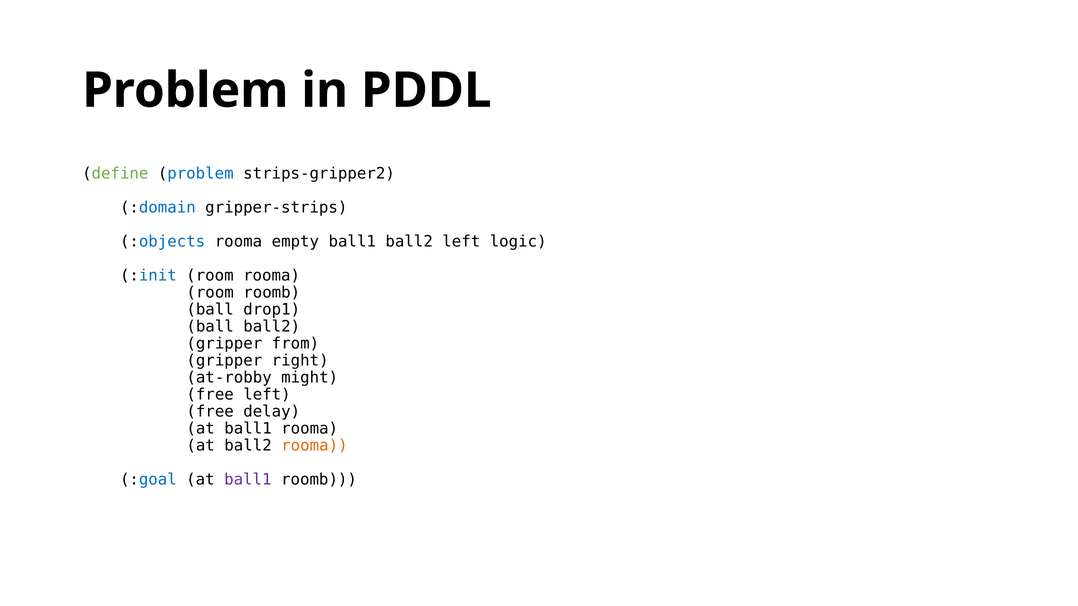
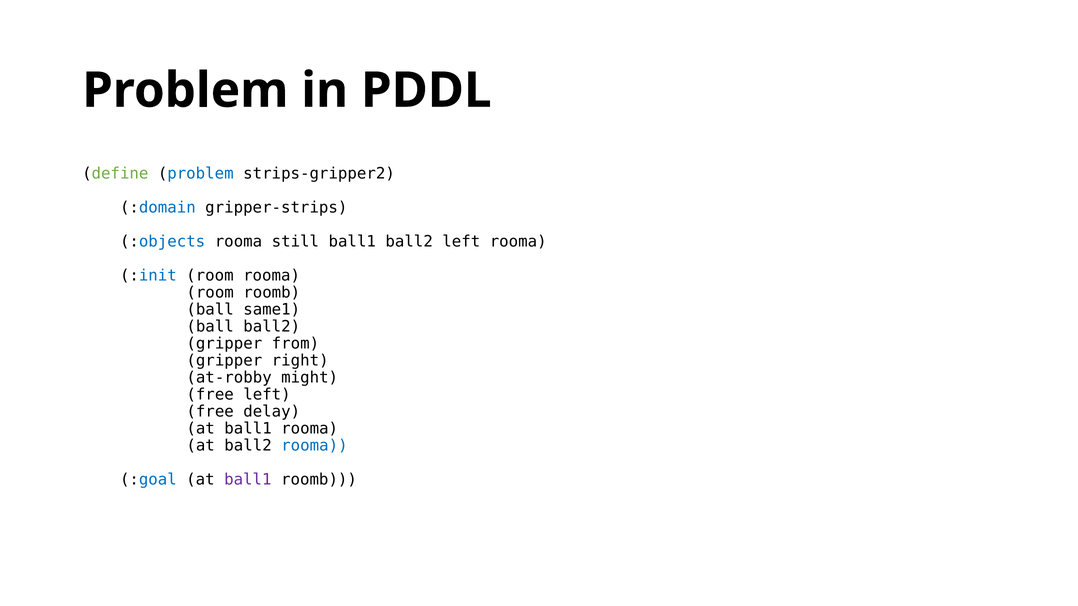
empty: empty -> still (295, 242)
left logic: logic -> rooma (518, 242)
drop1: drop1 -> same1 (272, 310)
rooma colour: orange -> blue (314, 446)
